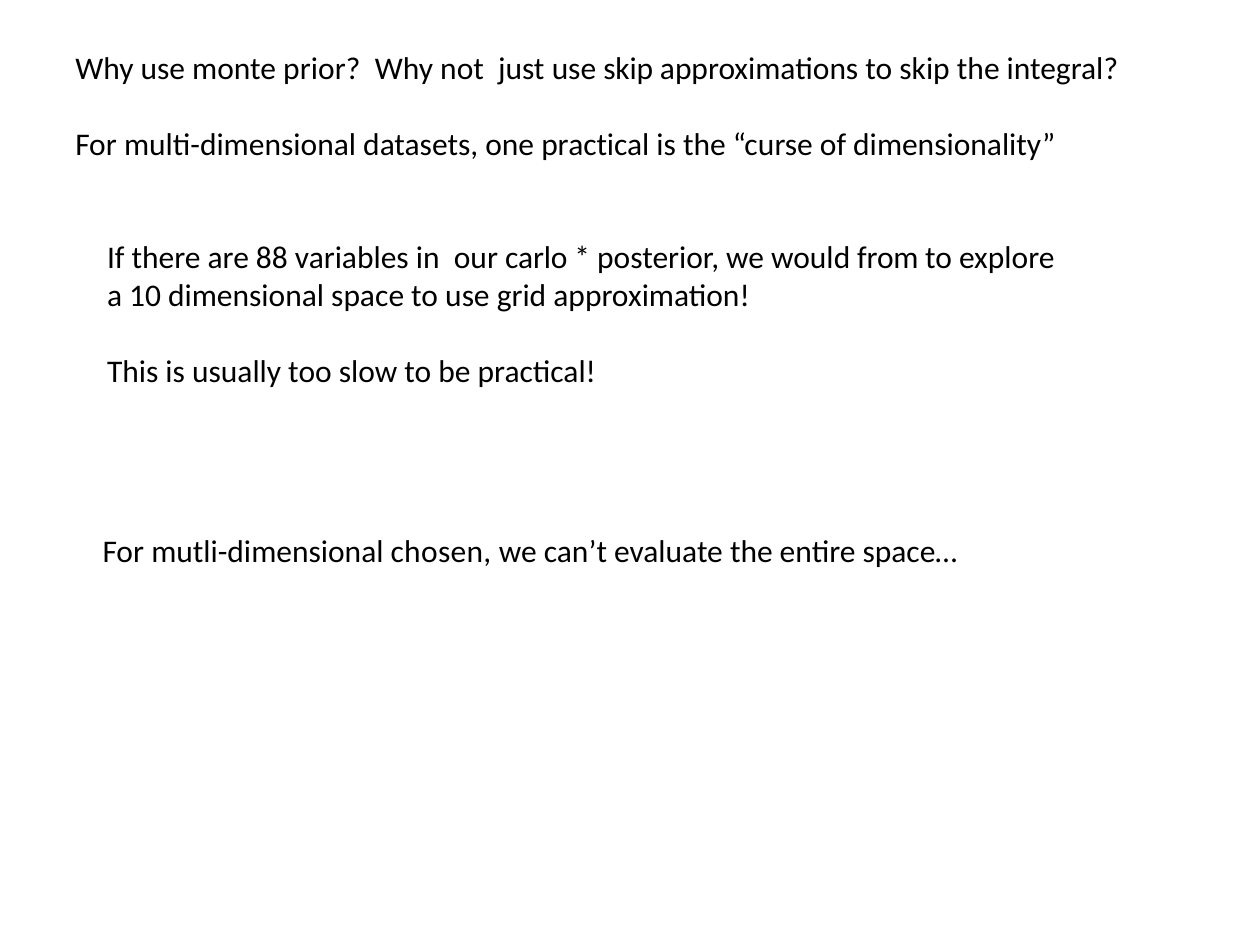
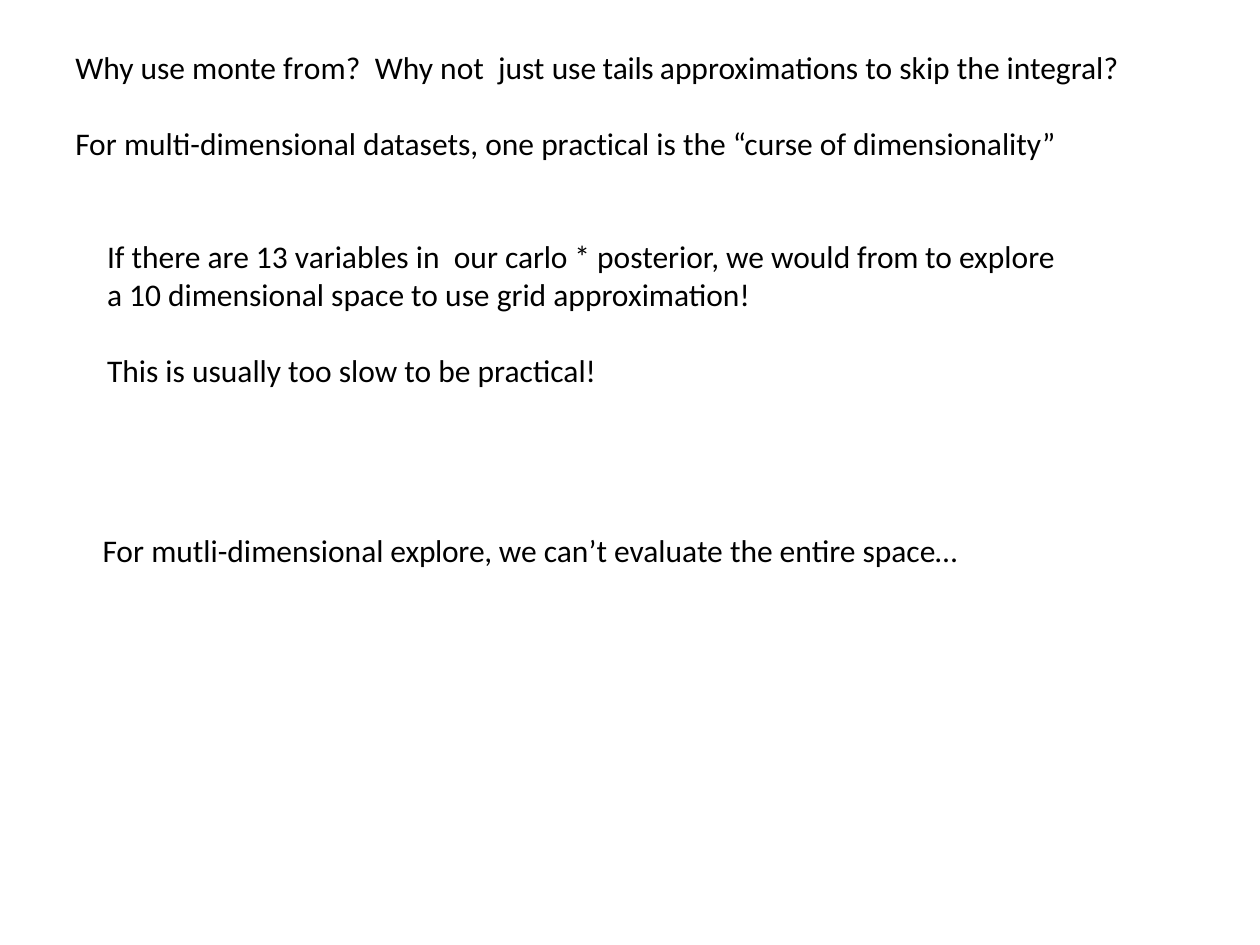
monte prior: prior -> from (322, 69)
use skip: skip -> tails (628, 69)
88: 88 -> 13 (272, 258)
mutli-dimensional chosen: chosen -> explore (441, 552)
